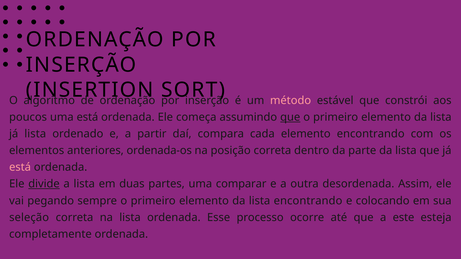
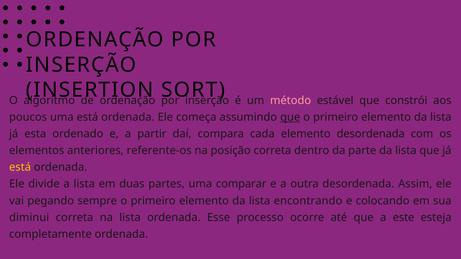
já lista: lista -> esta (35, 134)
elemento encontrando: encontrando -> desordenada (371, 134)
ordenada-os: ordenada-os -> referente-os (159, 151)
está colour: pink -> yellow (20, 167)
divide underline: present -> none (44, 184)
seleção: seleção -> diminui (29, 218)
